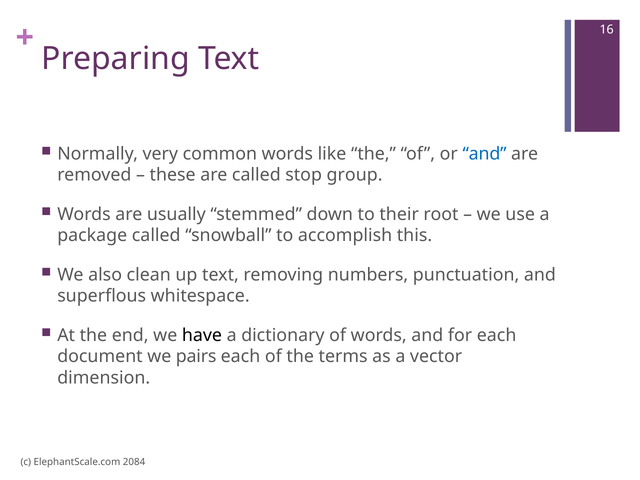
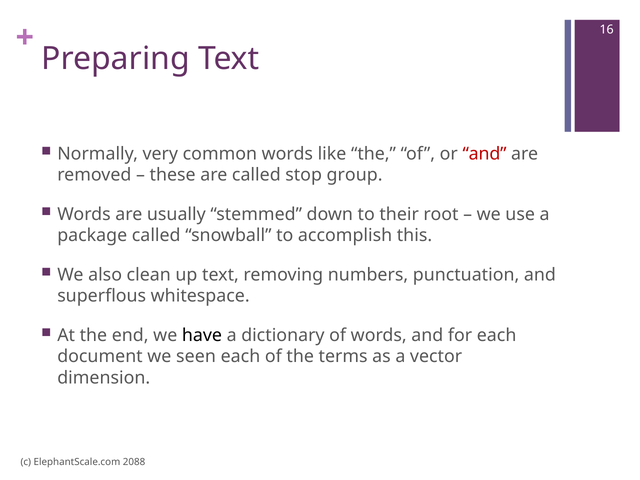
and colour: blue -> red (485, 154)
pairs: pairs -> seen (196, 357)
2084: 2084 -> 2088 (134, 462)
